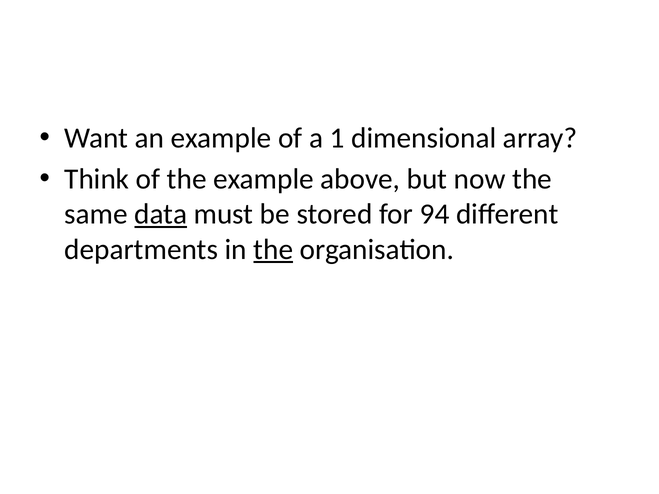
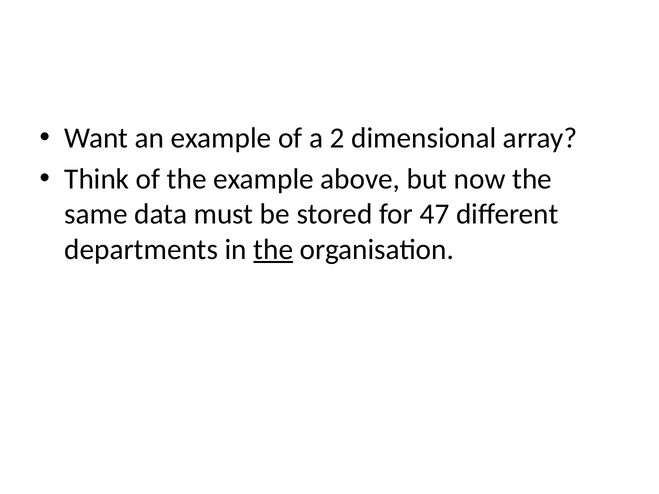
1: 1 -> 2 (337, 138)
data underline: present -> none (161, 214)
94: 94 -> 47 (435, 214)
